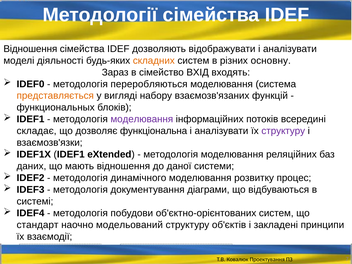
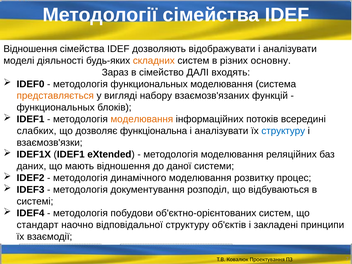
ВХІД: ВХІД -> ДАЛІ (198, 72)
методологія переробляються: переробляються -> функциональных (149, 84)
моделювання colour: purple -> orange (142, 119)
складає: складає -> слабких (37, 131)
структуру colour: purple -> blue (283, 131)
діаграми: діаграми -> розподіл (208, 190)
модельований: модельований -> відповідальної (129, 225)
